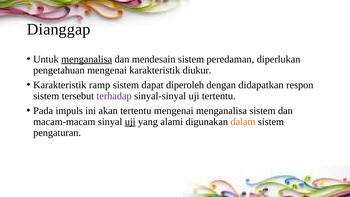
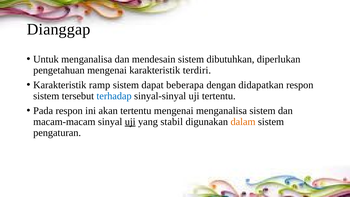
menganalisa underline: present -> none (87, 59)
peredaman: peredaman -> dibutuhkan (230, 59)
diukur: diukur -> terdiri (197, 70)
diperoleh: diperoleh -> beberapa (185, 85)
terhadap colour: purple -> blue (114, 96)
Pada impuls: impuls -> respon (69, 111)
alami: alami -> stabil (172, 122)
